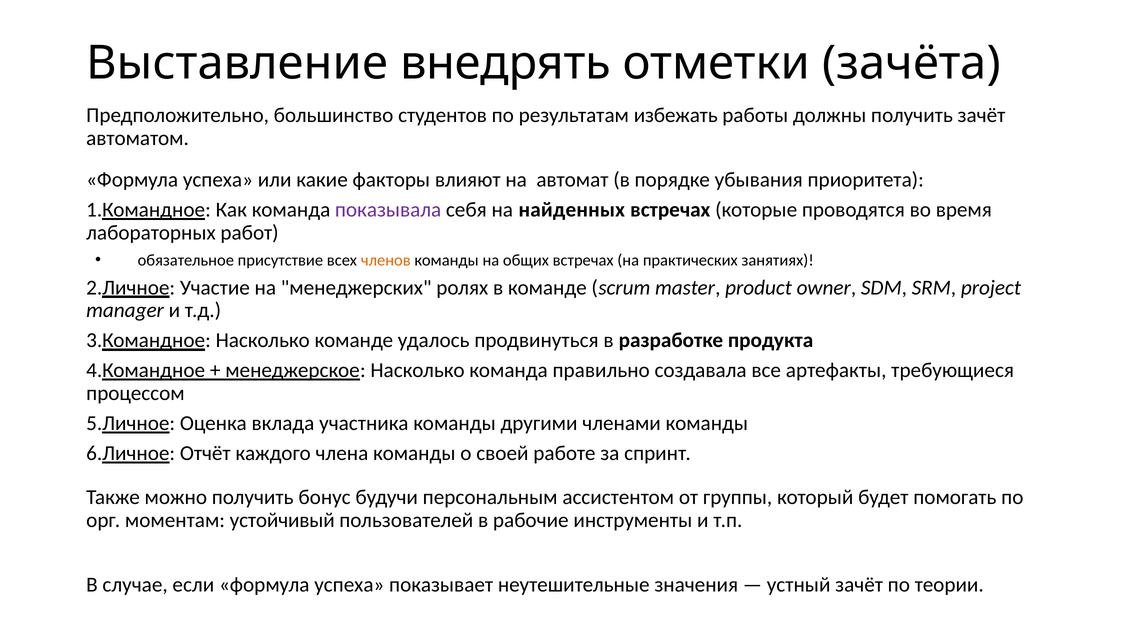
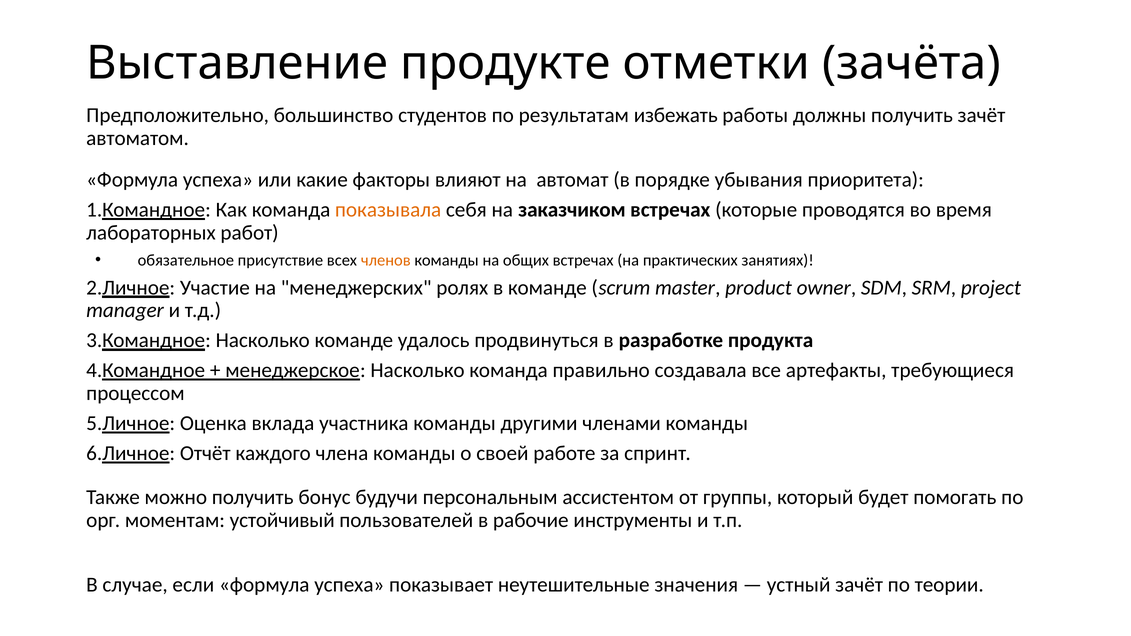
внедрять: внедрять -> продукте (505, 63)
показывала colour: purple -> orange (388, 210)
найденных: найденных -> заказчиком (572, 210)
